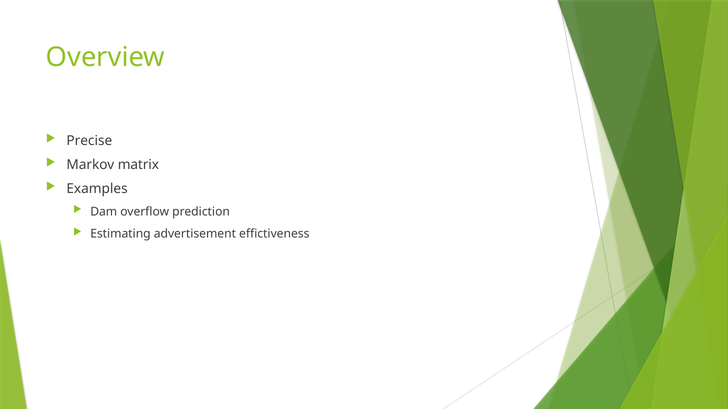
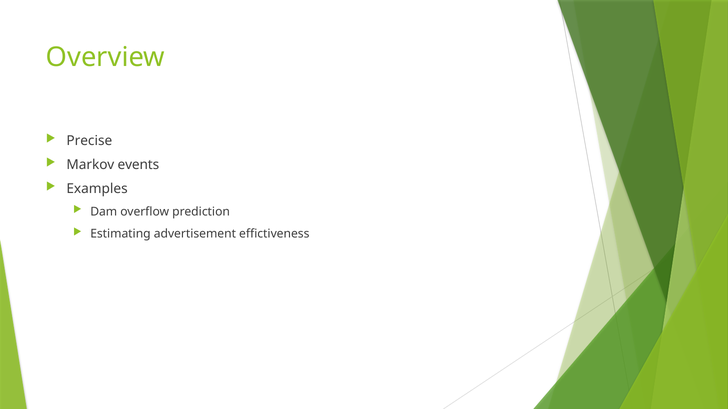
matrix: matrix -> events (138, 165)
